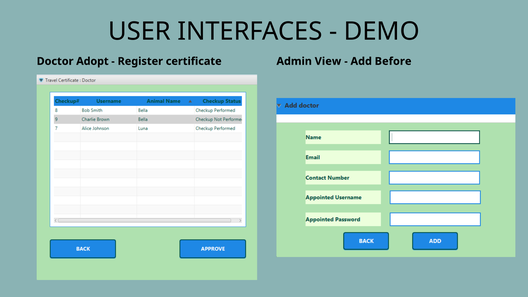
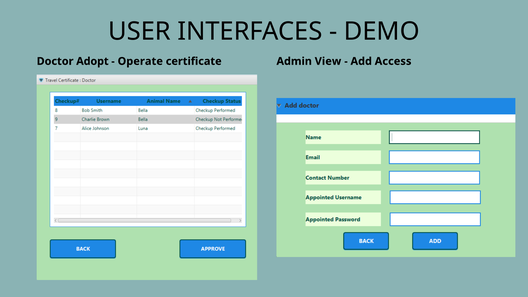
Register: Register -> Operate (140, 61)
Before: Before -> Access (393, 61)
